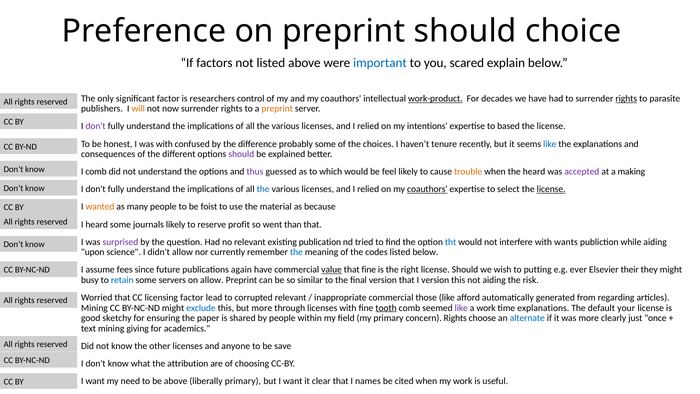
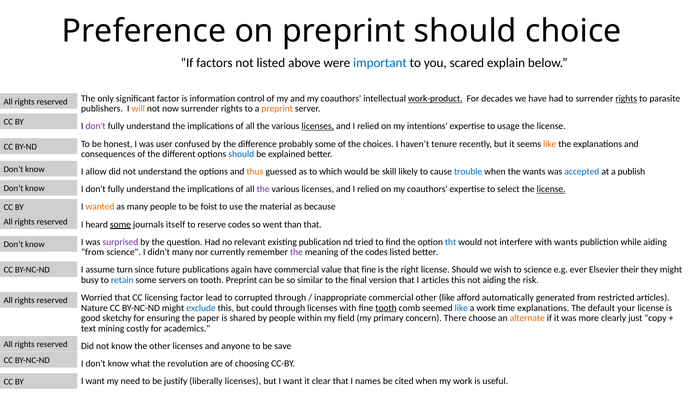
researchers: researchers -> information (212, 98)
licenses underline: none -> present (318, 126)
based: based -> usage (508, 126)
was with: with -> user (164, 144)
like colour: blue -> orange (550, 144)
should colour: purple -> blue (241, 154)
I comb: comb -> allow (96, 172)
thus colour: purple -> orange (255, 172)
feel: feel -> skill (389, 172)
trouble colour: orange -> blue (468, 172)
the heard: heard -> wants (534, 172)
accepted colour: purple -> blue (582, 172)
making: making -> publish (631, 172)
the colour: blue -> purple (263, 189)
coauthors underline: present -> none (427, 189)
some underline: none -> present (120, 224)
journals likely: likely -> itself (176, 224)
reserve profit: profit -> codes (239, 224)
upon: upon -> from (93, 252)
didn't allow: allow -> many (183, 252)
the colour: blue -> purple (296, 252)
listed below: below -> better (425, 252)
fees: fees -> turn (125, 270)
value underline: present -> none (332, 270)
to putting: putting -> science (538, 270)
on allow: allow -> tooth (212, 280)
I version: version -> articles (435, 280)
corrupted relevant: relevant -> through (291, 297)
commercial those: those -> other (426, 297)
regarding: regarding -> restricted (616, 297)
Mining: Mining -> Nature (94, 308)
but more: more -> could (262, 308)
like colour: purple -> blue (461, 308)
concern Rights: Rights -> There (455, 318)
alternate colour: blue -> orange (527, 318)
once: once -> copy (655, 318)
giving: giving -> costly (138, 328)
attribution: attribution -> revolution (188, 363)
be above: above -> justify (176, 381)
liberally primary: primary -> licenses (243, 381)
